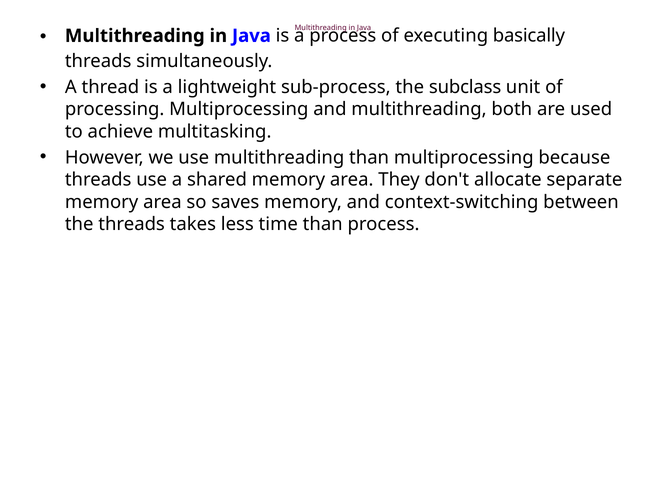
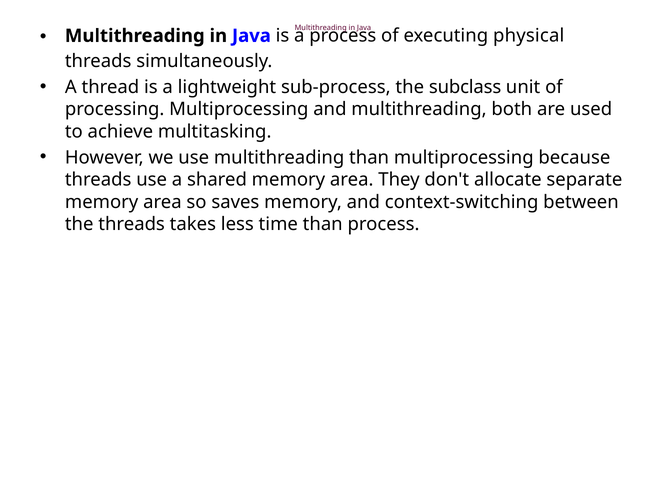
basically: basically -> physical (529, 36)
